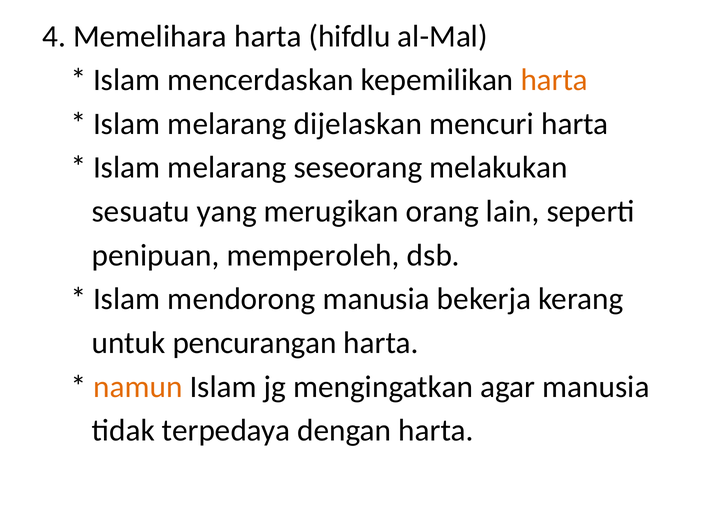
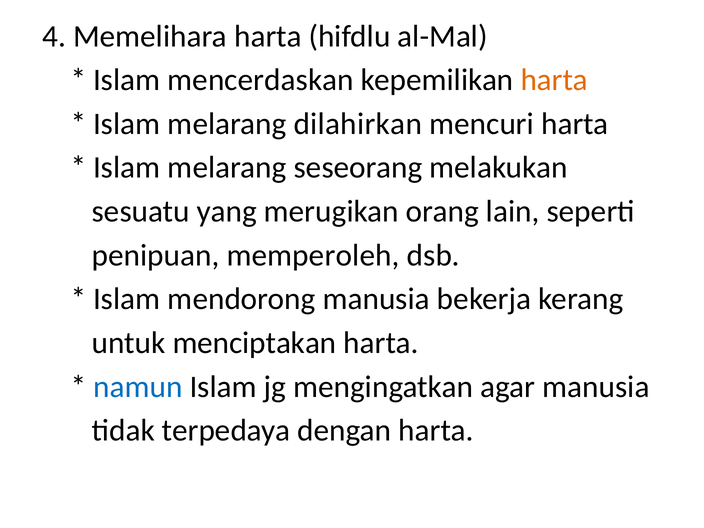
dijelaskan: dijelaskan -> dilahirkan (358, 124)
pencurangan: pencurangan -> menciptakan (254, 343)
namun colour: orange -> blue (138, 387)
